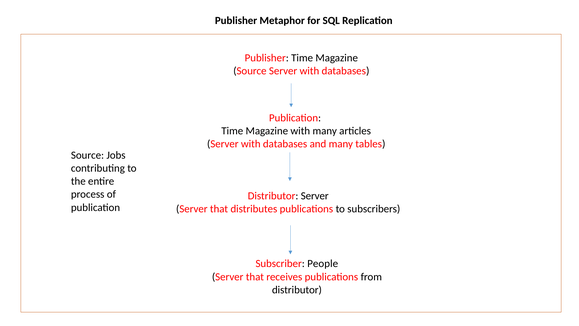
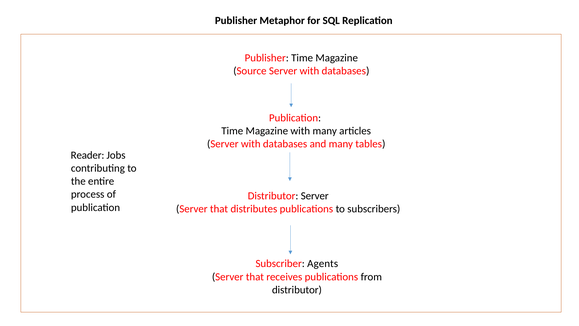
Source: Source -> Reader (88, 155)
People: People -> Agents (323, 263)
